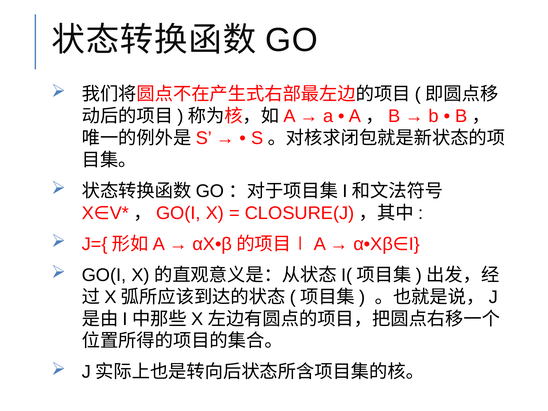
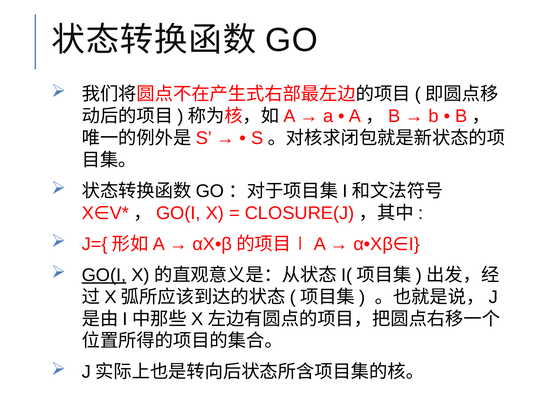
GO(I underline: none -> present (104, 275)
